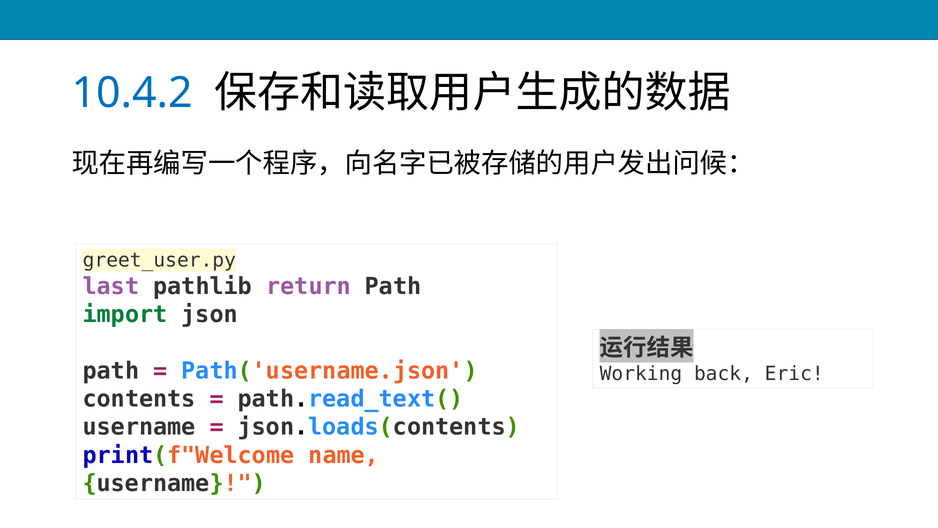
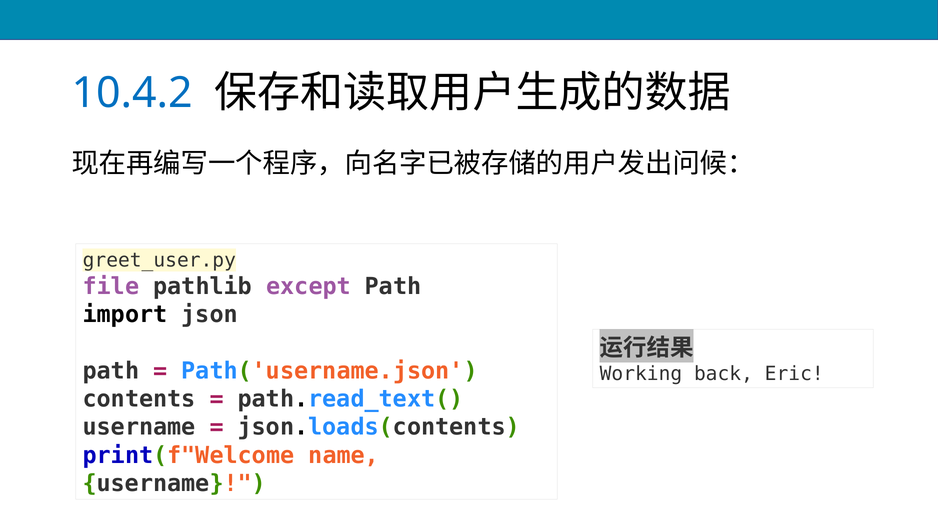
last: last -> file (111, 286)
return: return -> except (309, 286)
import colour: green -> black (125, 314)
